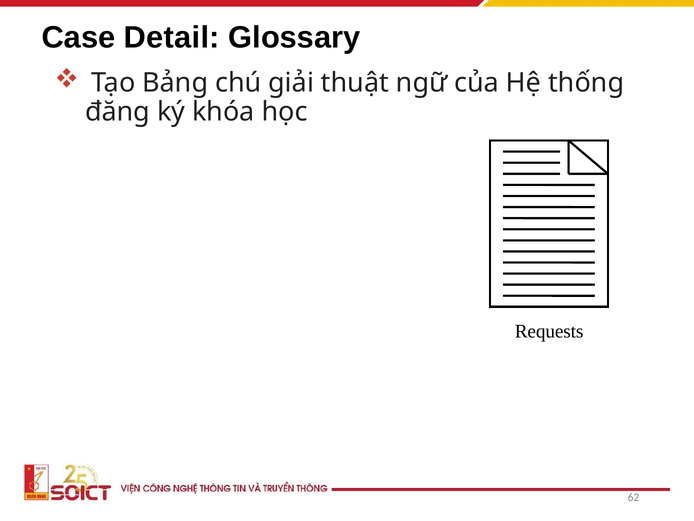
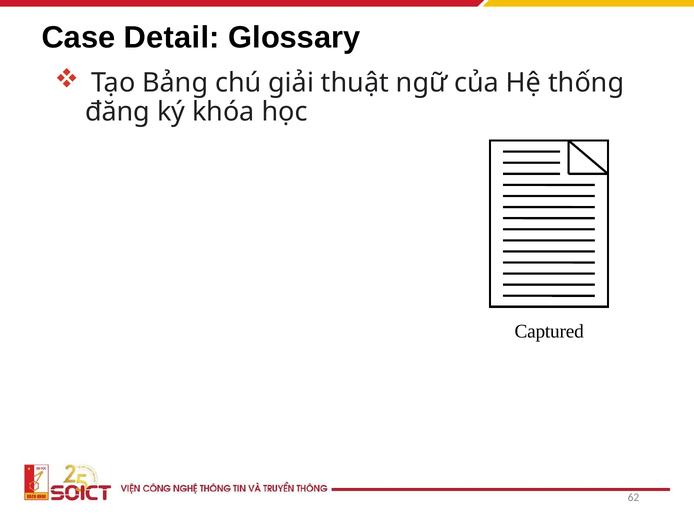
Requests: Requests -> Captured (549, 331)
